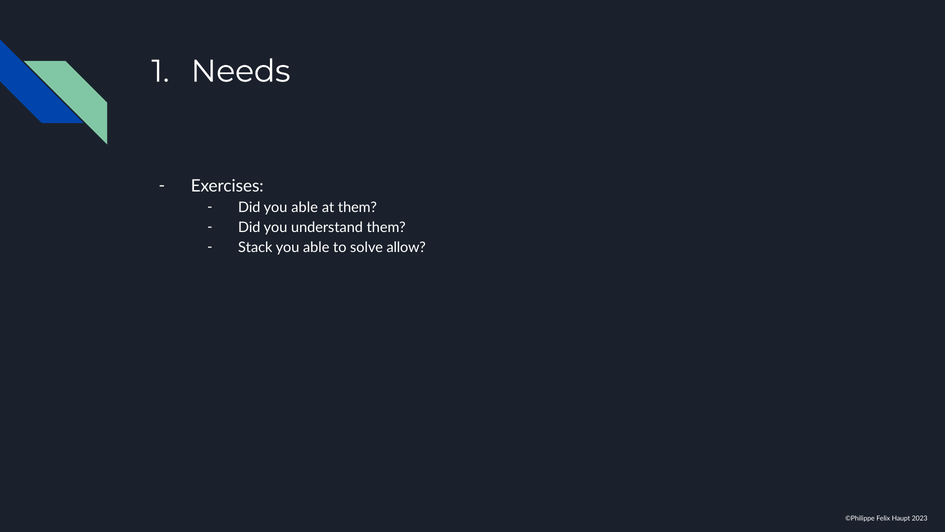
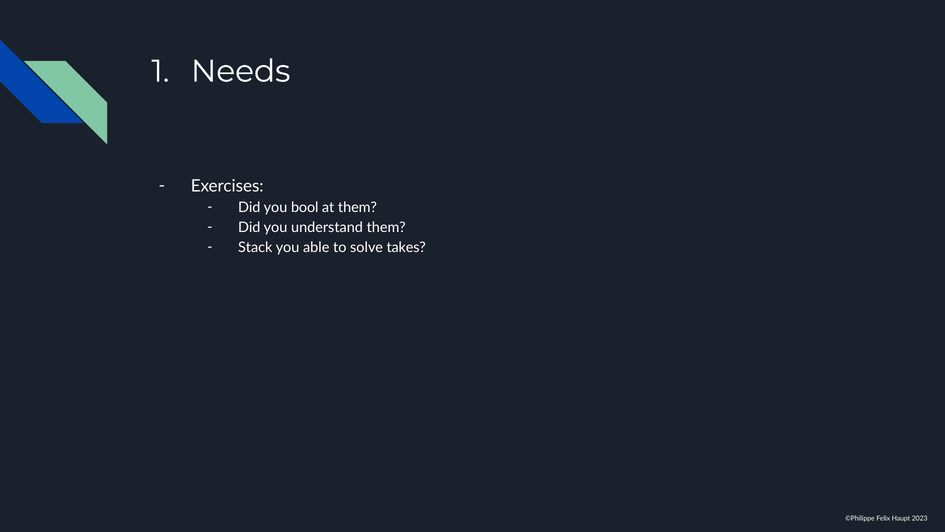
Did you able: able -> bool (305, 207)
allow: allow -> takes (406, 247)
